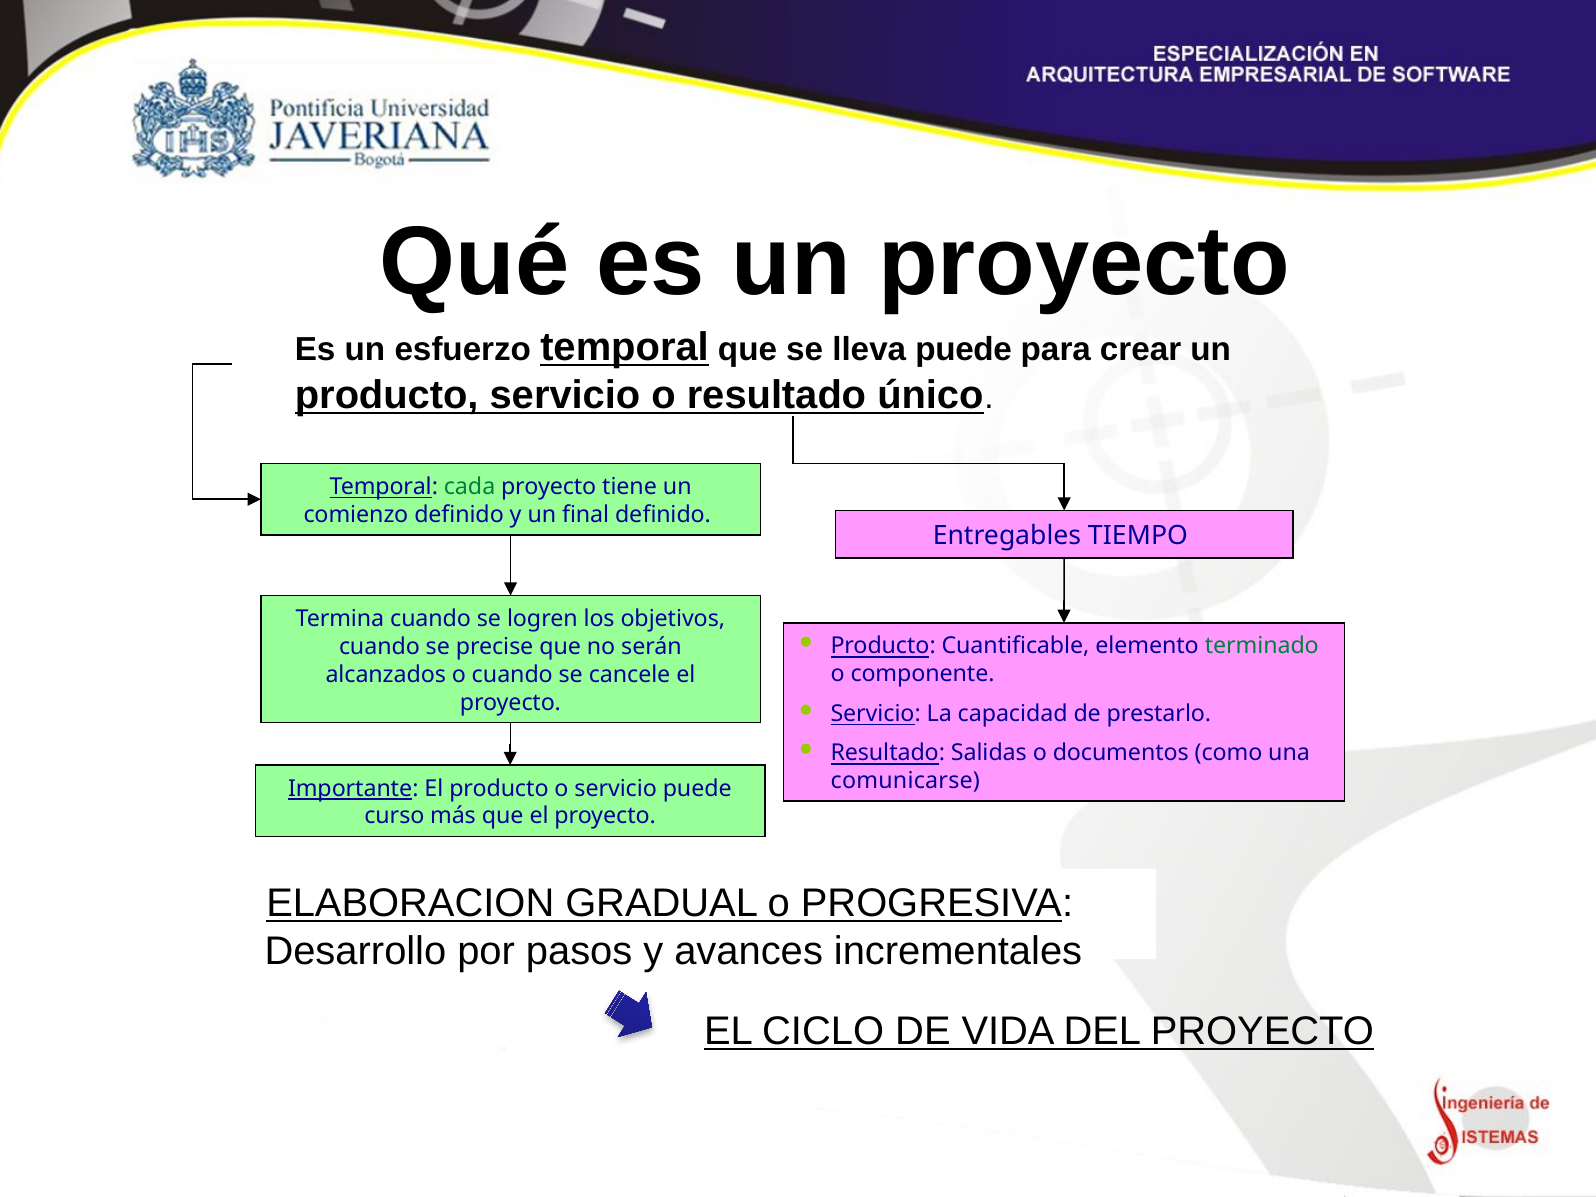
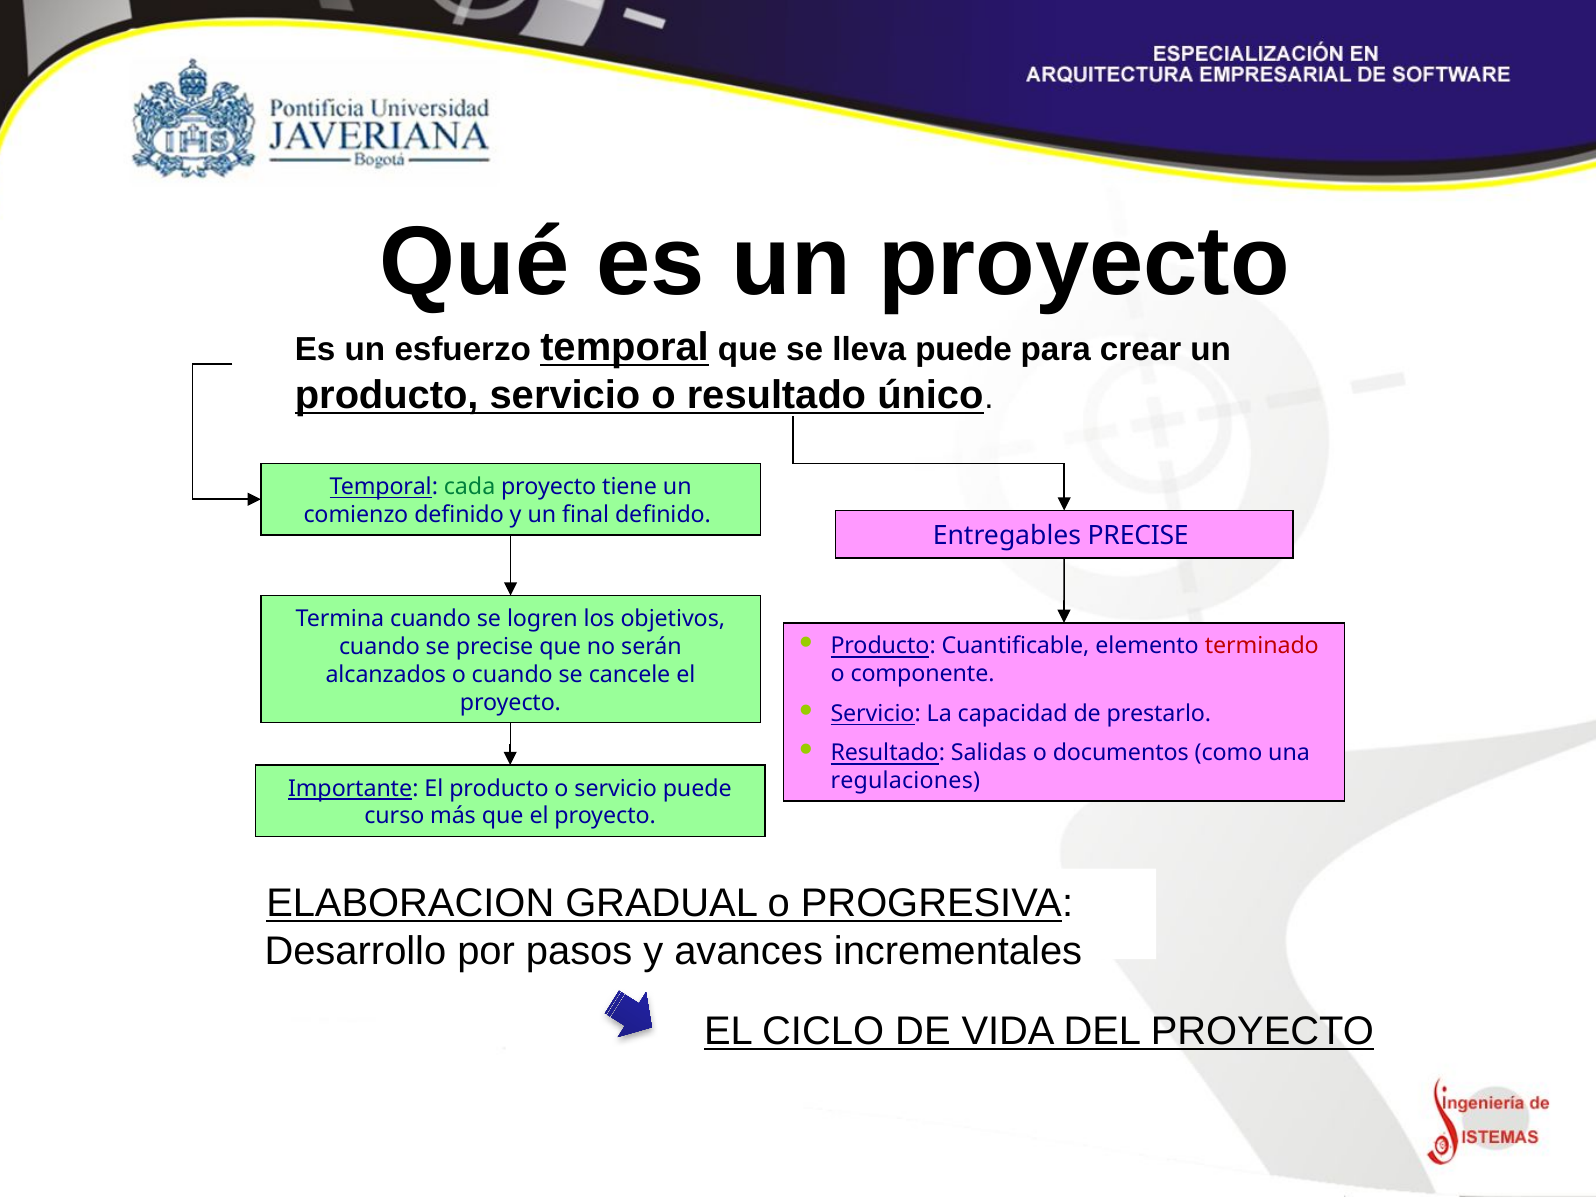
Entregables TIEMPO: TIEMPO -> PRECISE (1138, 536)
terminado colour: green -> red (1262, 646)
comunicarse: comunicarse -> regulaciones (905, 781)
